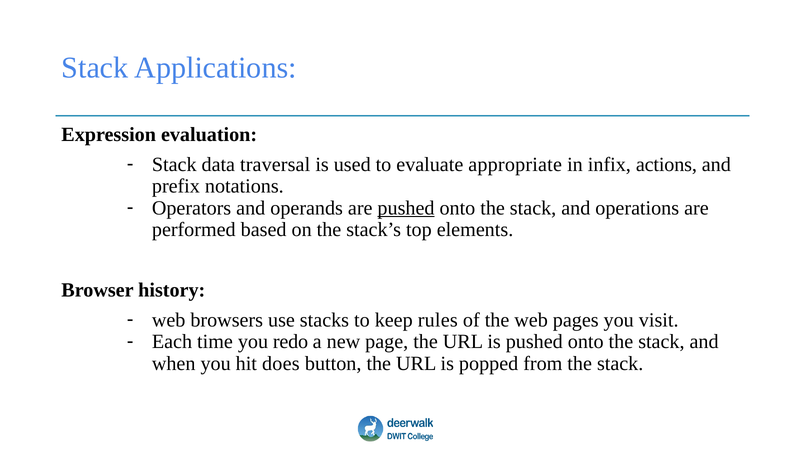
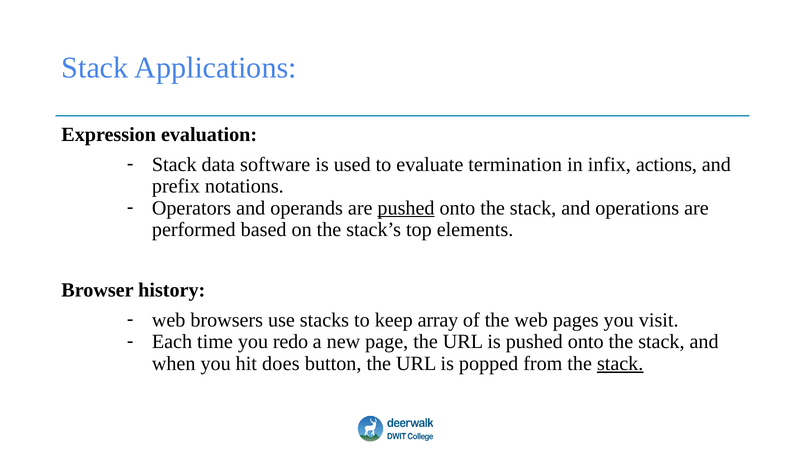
traversal: traversal -> software (275, 164)
appropriate: appropriate -> termination (515, 164)
rules: rules -> array (438, 320)
stack underline: none -> present (620, 363)
